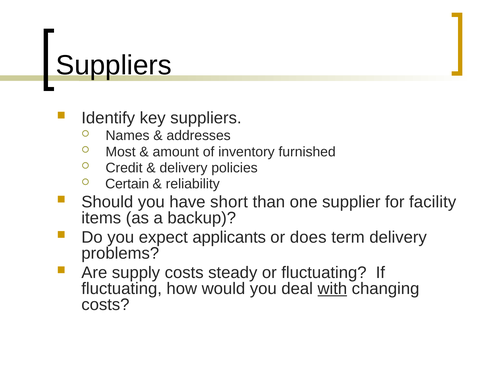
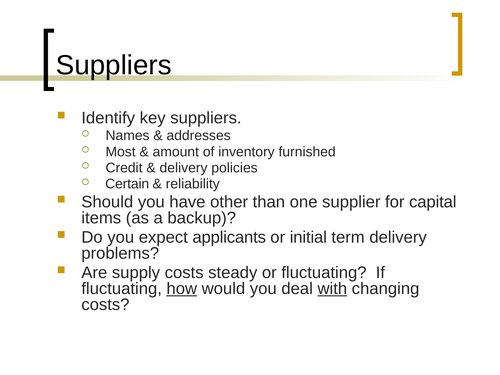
short: short -> other (229, 202)
facility: facility -> capital (433, 202)
does: does -> initial (308, 237)
how underline: none -> present (182, 289)
